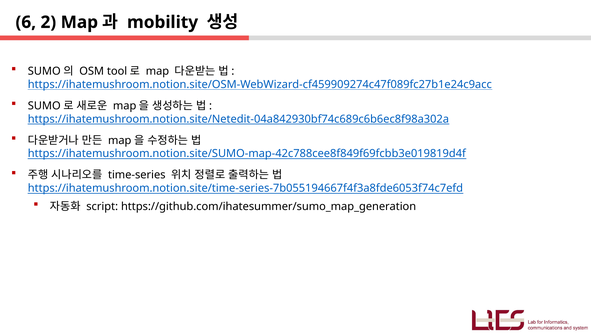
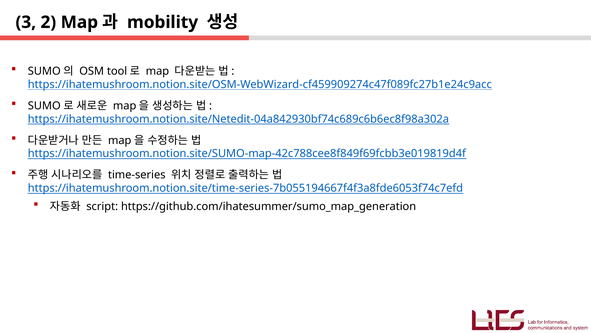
6: 6 -> 3 (26, 22)
